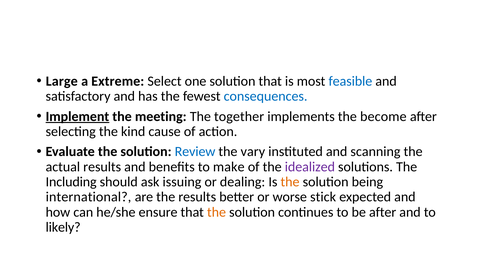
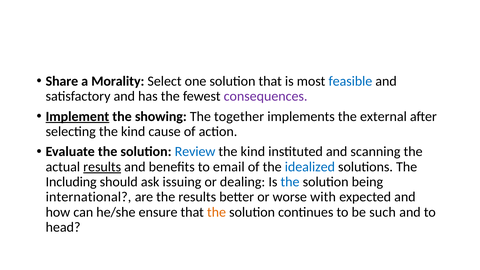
Large: Large -> Share (62, 81)
Extreme: Extreme -> Morality (118, 81)
consequences colour: blue -> purple (266, 96)
meeting: meeting -> showing (161, 116)
become: become -> external (383, 116)
vary: vary -> kind (253, 152)
results underline: none -> present (102, 167)
make: make -> email (229, 167)
idealized colour: purple -> blue (310, 167)
the colour: orange -> blue (290, 182)
stick: stick -> with (323, 197)
be after: after -> such (383, 212)
likely: likely -> head (63, 227)
